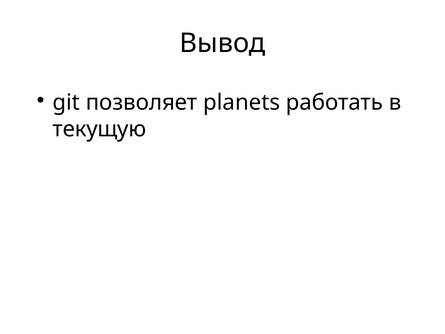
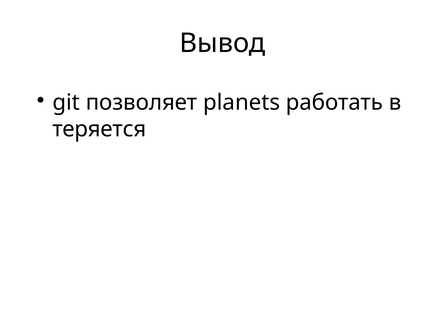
текущую: текущую -> теряется (99, 129)
